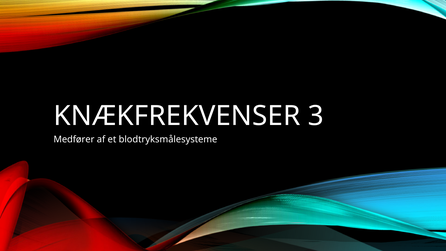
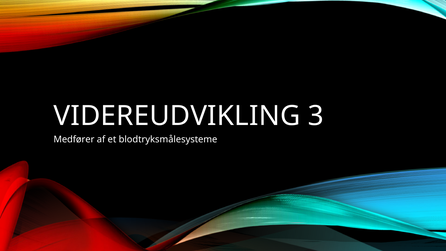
KNÆKFREKVENSER: KNÆKFREKVENSER -> VIDEREUDVIKLING (177, 116)
